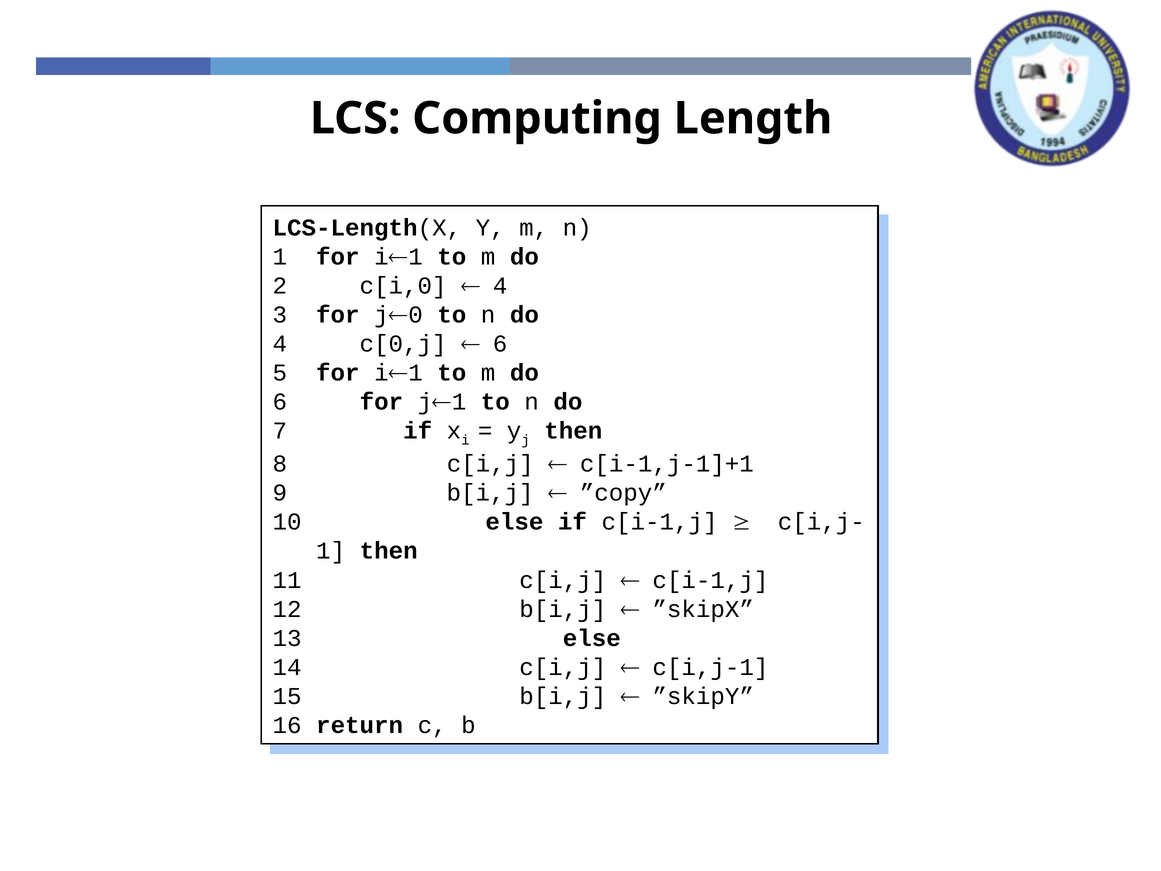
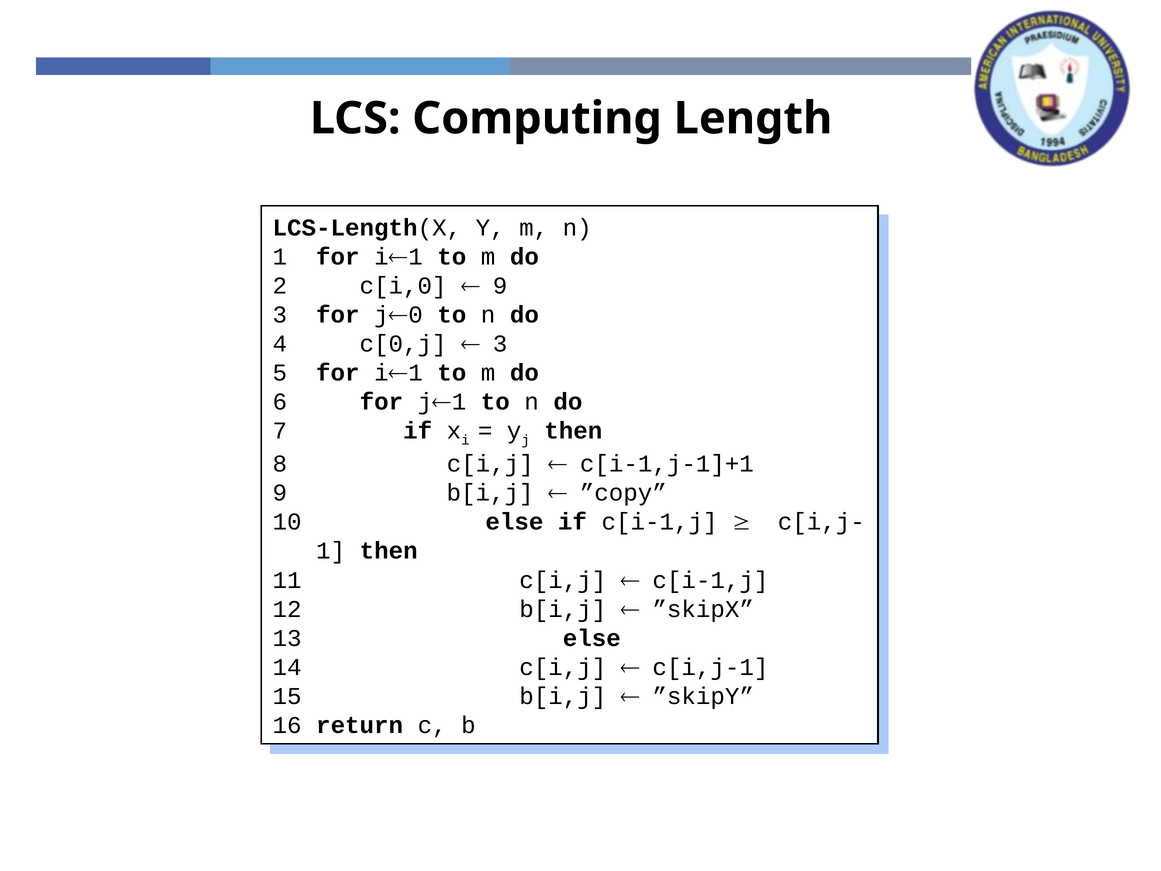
4: 4 -> 9 (500, 286)
6: 6 -> 3 (500, 344)
